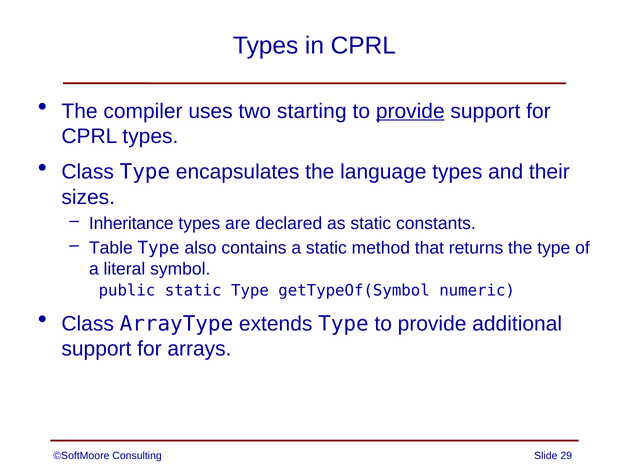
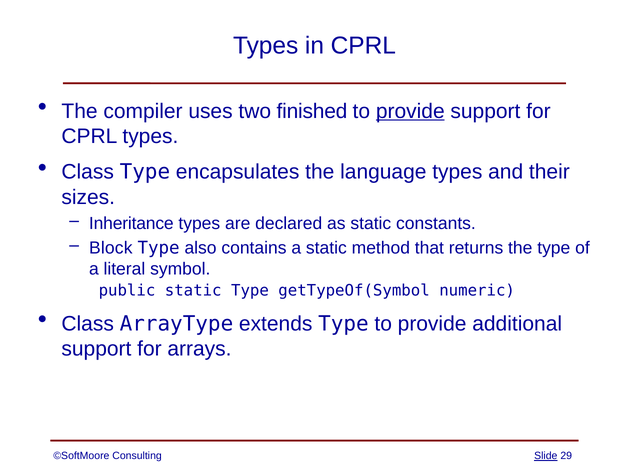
starting: starting -> finished (312, 111)
Table: Table -> Block (111, 248)
Slide underline: none -> present (546, 456)
